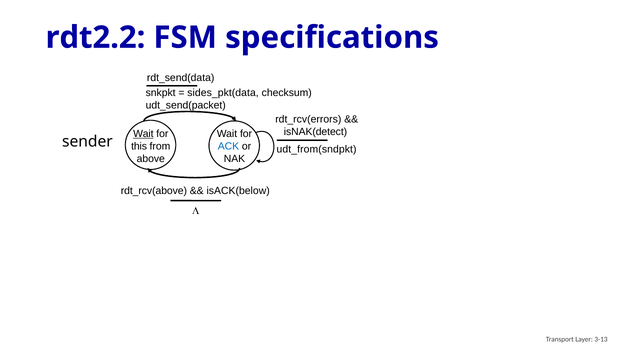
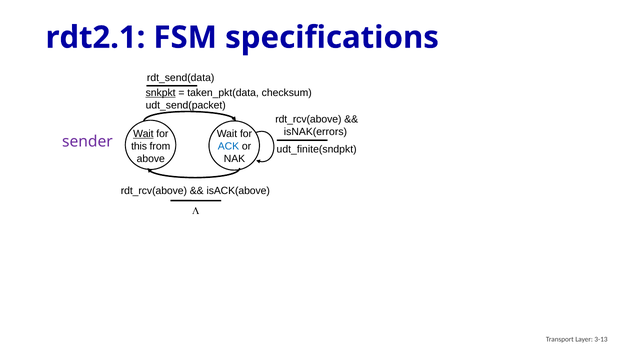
rdt2.2: rdt2.2 -> rdt2.1 (95, 38)
snkpkt underline: none -> present (161, 93)
sides_pkt(data: sides_pkt(data -> taken_pkt(data (223, 93)
rdt_rcv(errors: rdt_rcv(errors -> rdt_rcv(above (308, 120)
isNAK(detect: isNAK(detect -> isNAK(errors (315, 132)
sender colour: black -> purple (87, 142)
udt_from(sndpkt: udt_from(sndpkt -> udt_finite(sndpkt (317, 150)
isACK(below: isACK(below -> isACK(above (238, 191)
